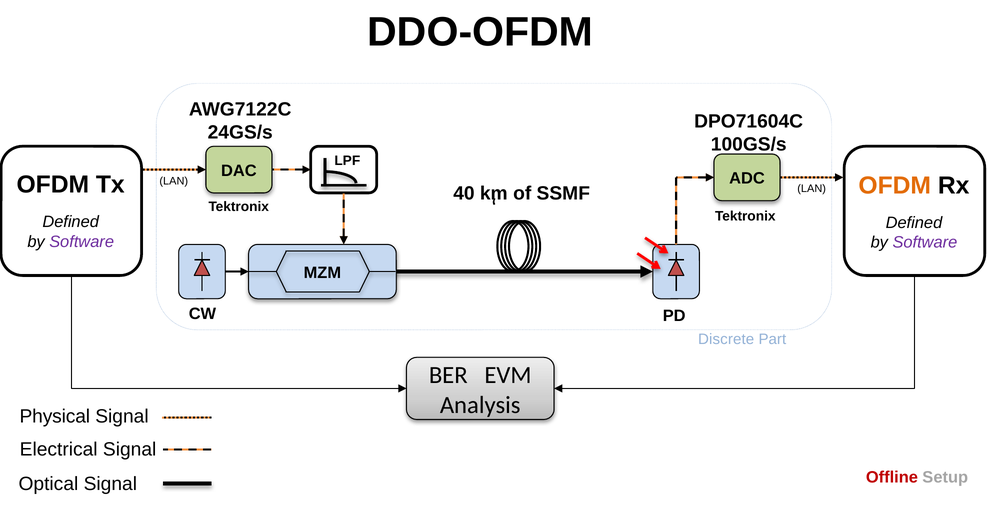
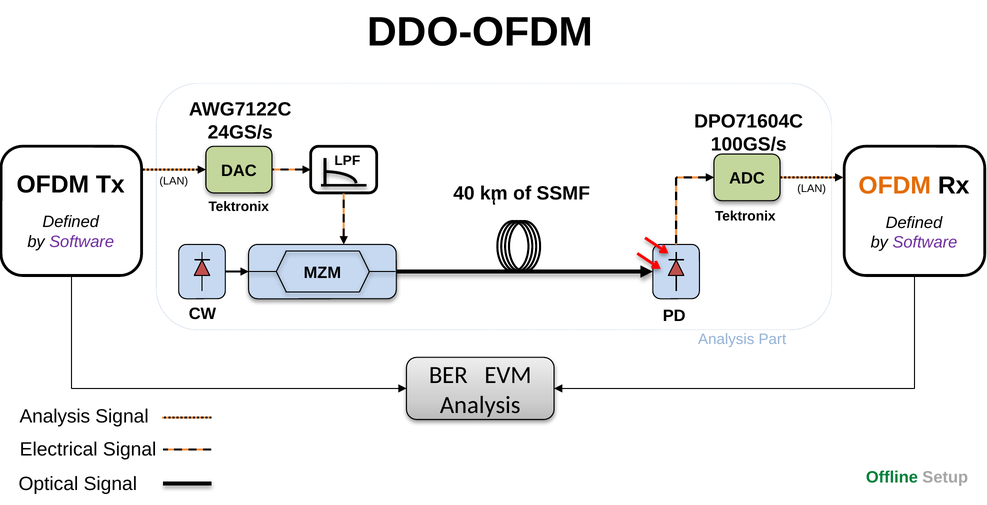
Discrete: Discrete -> Analysis (726, 339)
Physical: Physical -> Analysis (55, 416)
Offline colour: red -> green (892, 477)
